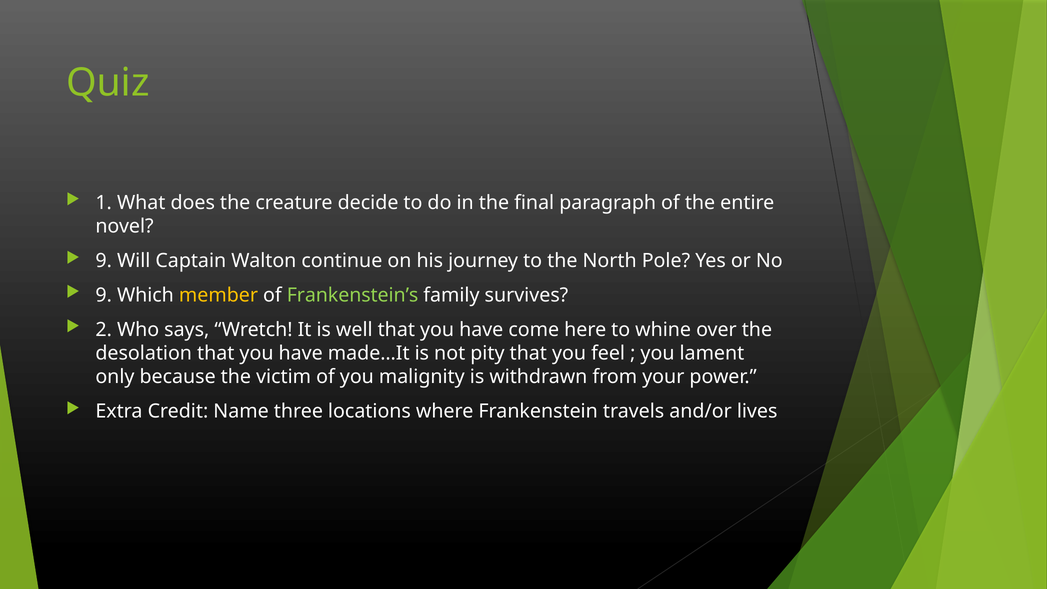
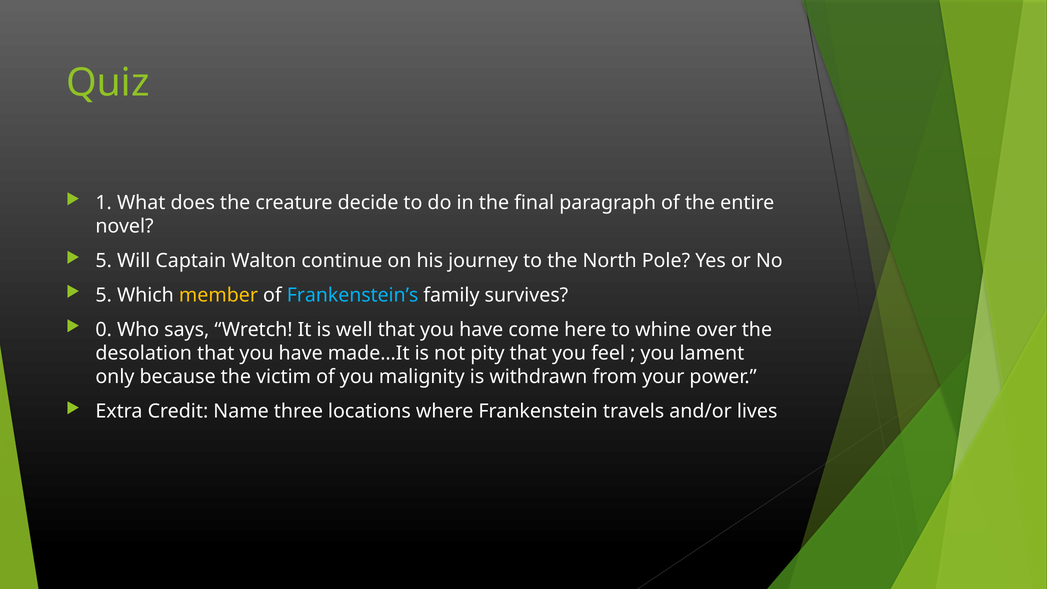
9: 9 -> 5 (104, 261)
9: 9 -> 5 (104, 295)
Frankenstein’s colour: light green -> light blue (353, 295)
2: 2 -> 0 (104, 330)
